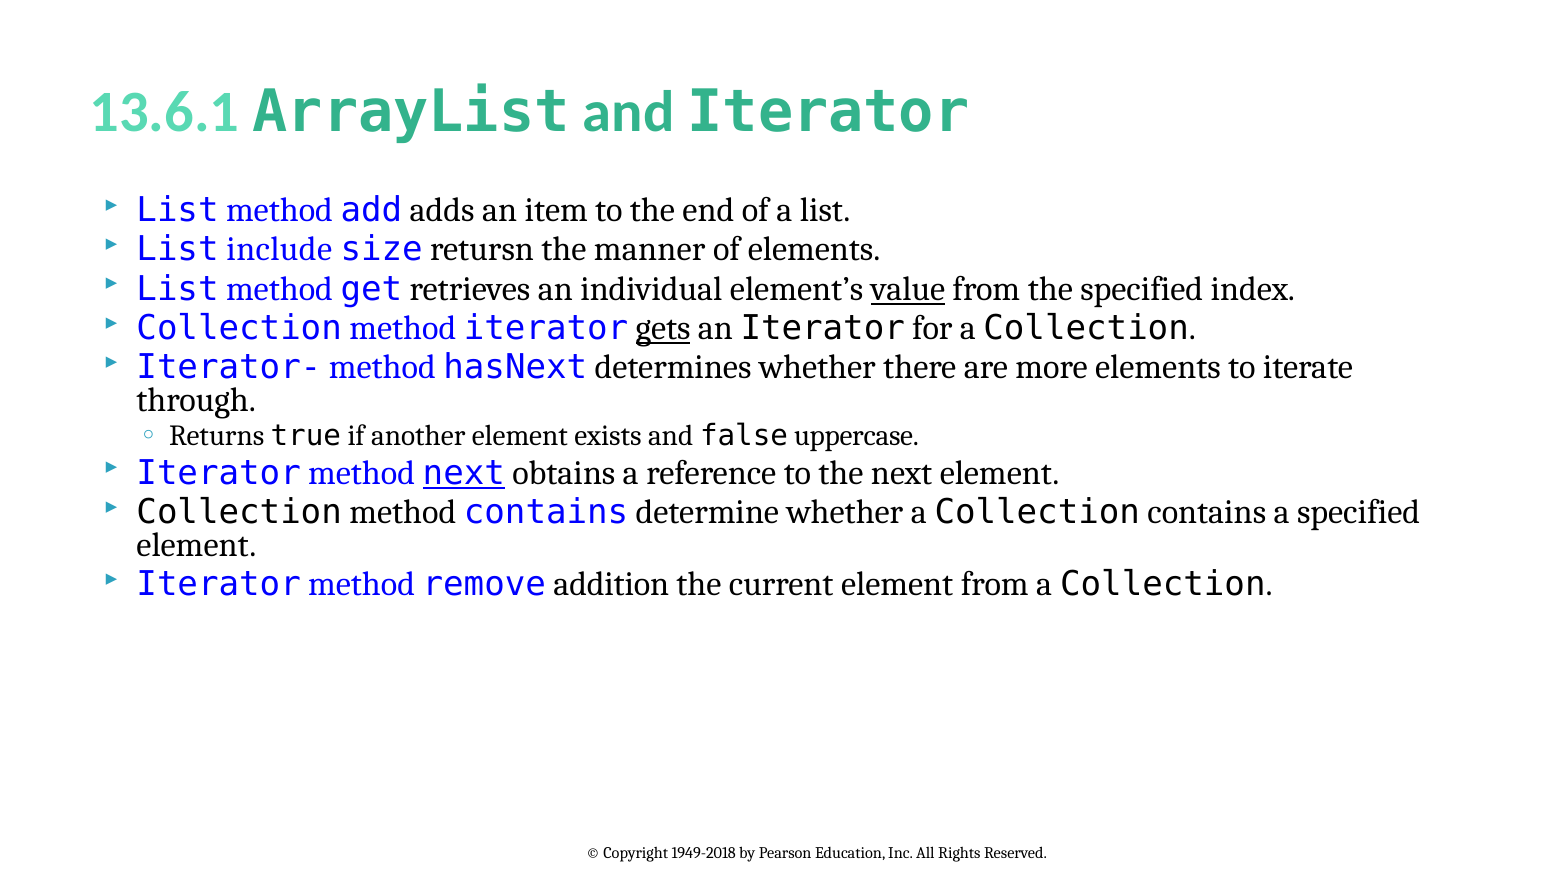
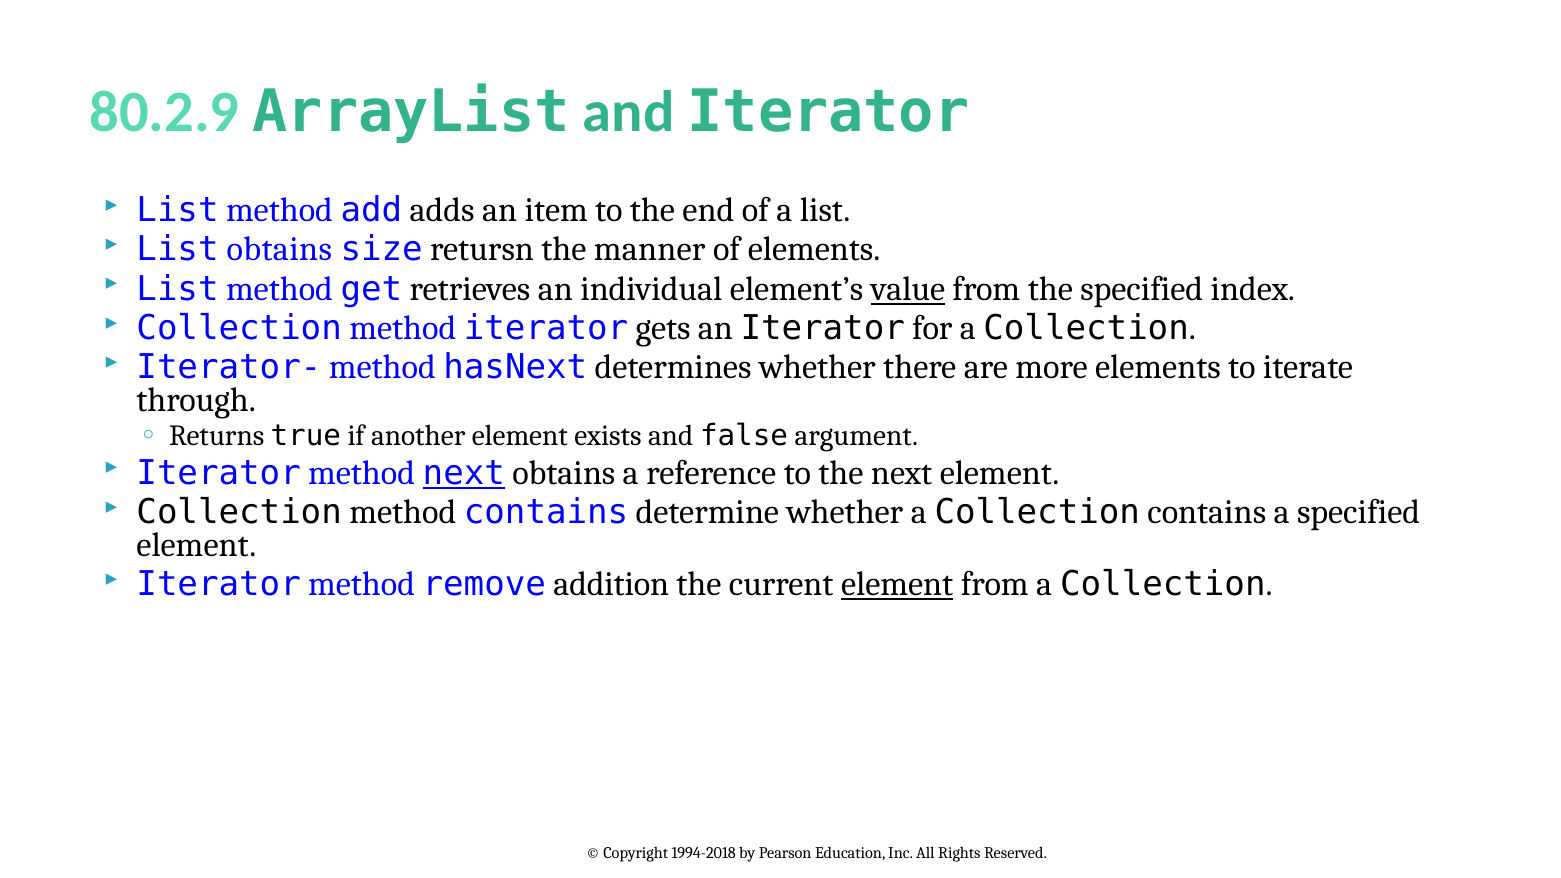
13.6.1: 13.6.1 -> 80.2.9 (164, 112)
List include: include -> obtains (279, 250)
gets underline: present -> none (663, 328)
uppercase: uppercase -> argument (856, 436)
element underline: none -> present (897, 584)
1949-2018: 1949-2018 -> 1994-2018 (704, 853)
